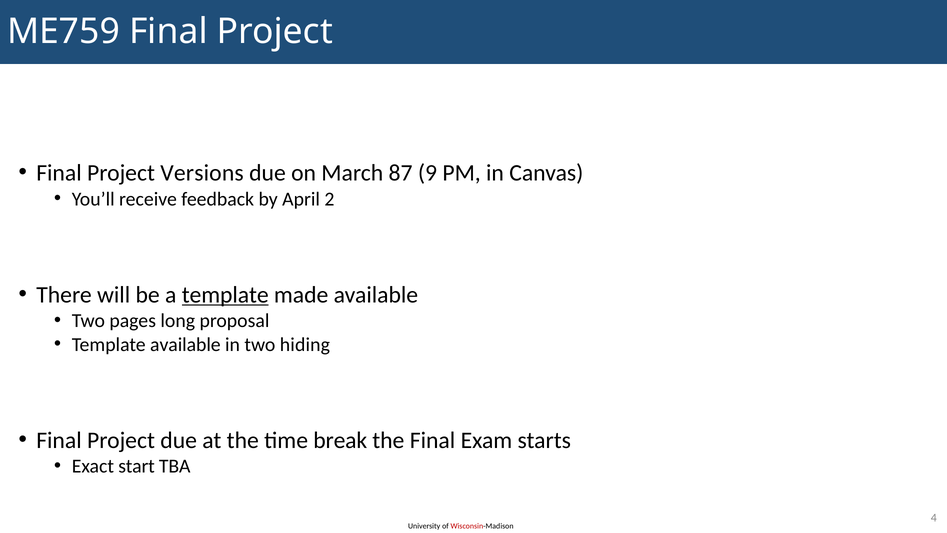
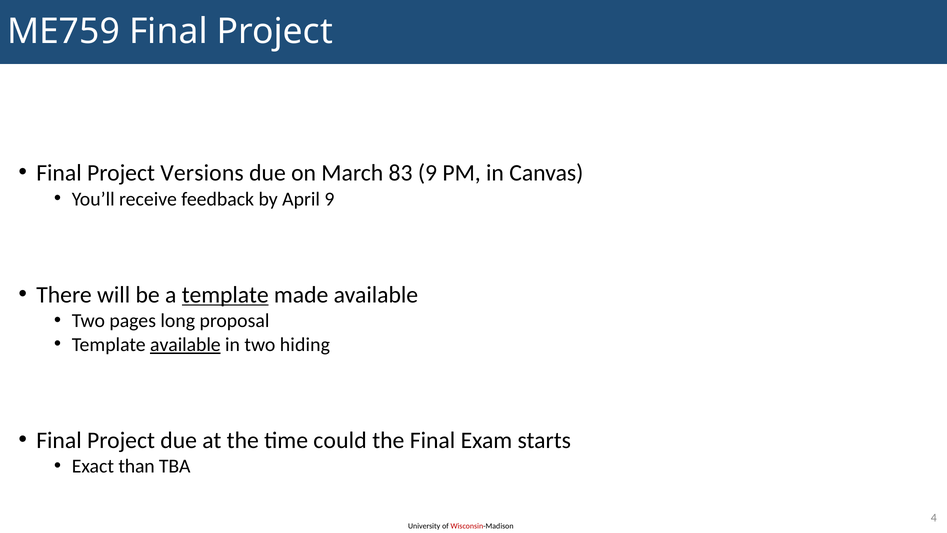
87: 87 -> 83 (401, 173)
April 2: 2 -> 9 (329, 199)
available underline: none -> present (185, 344)
break: break -> could (340, 440)
start: start -> than (137, 466)
